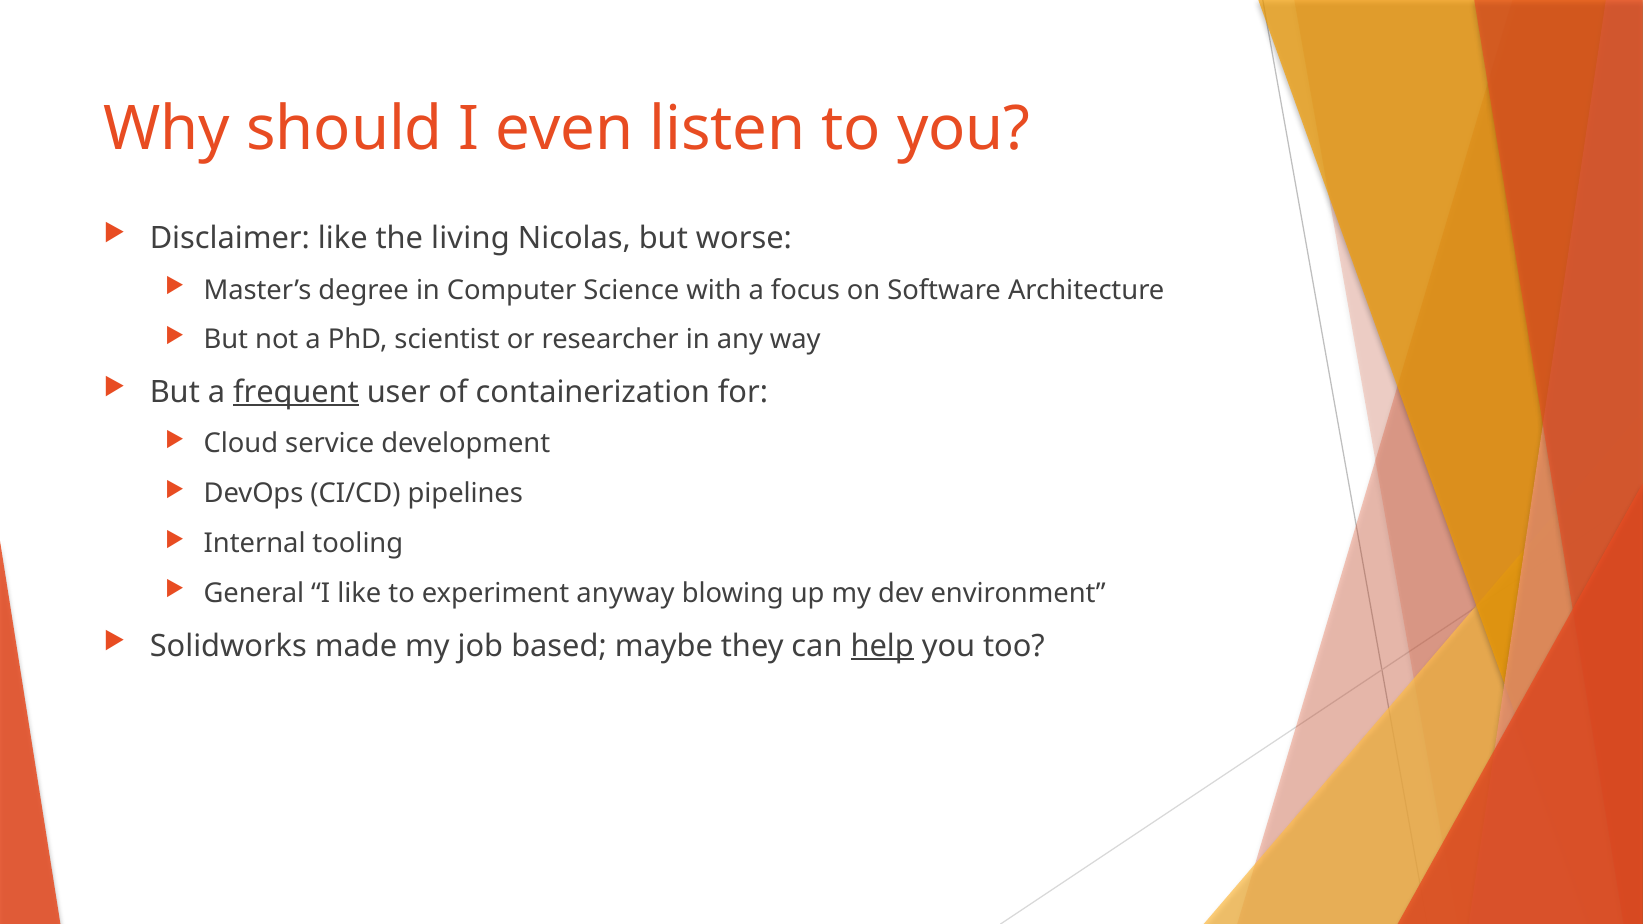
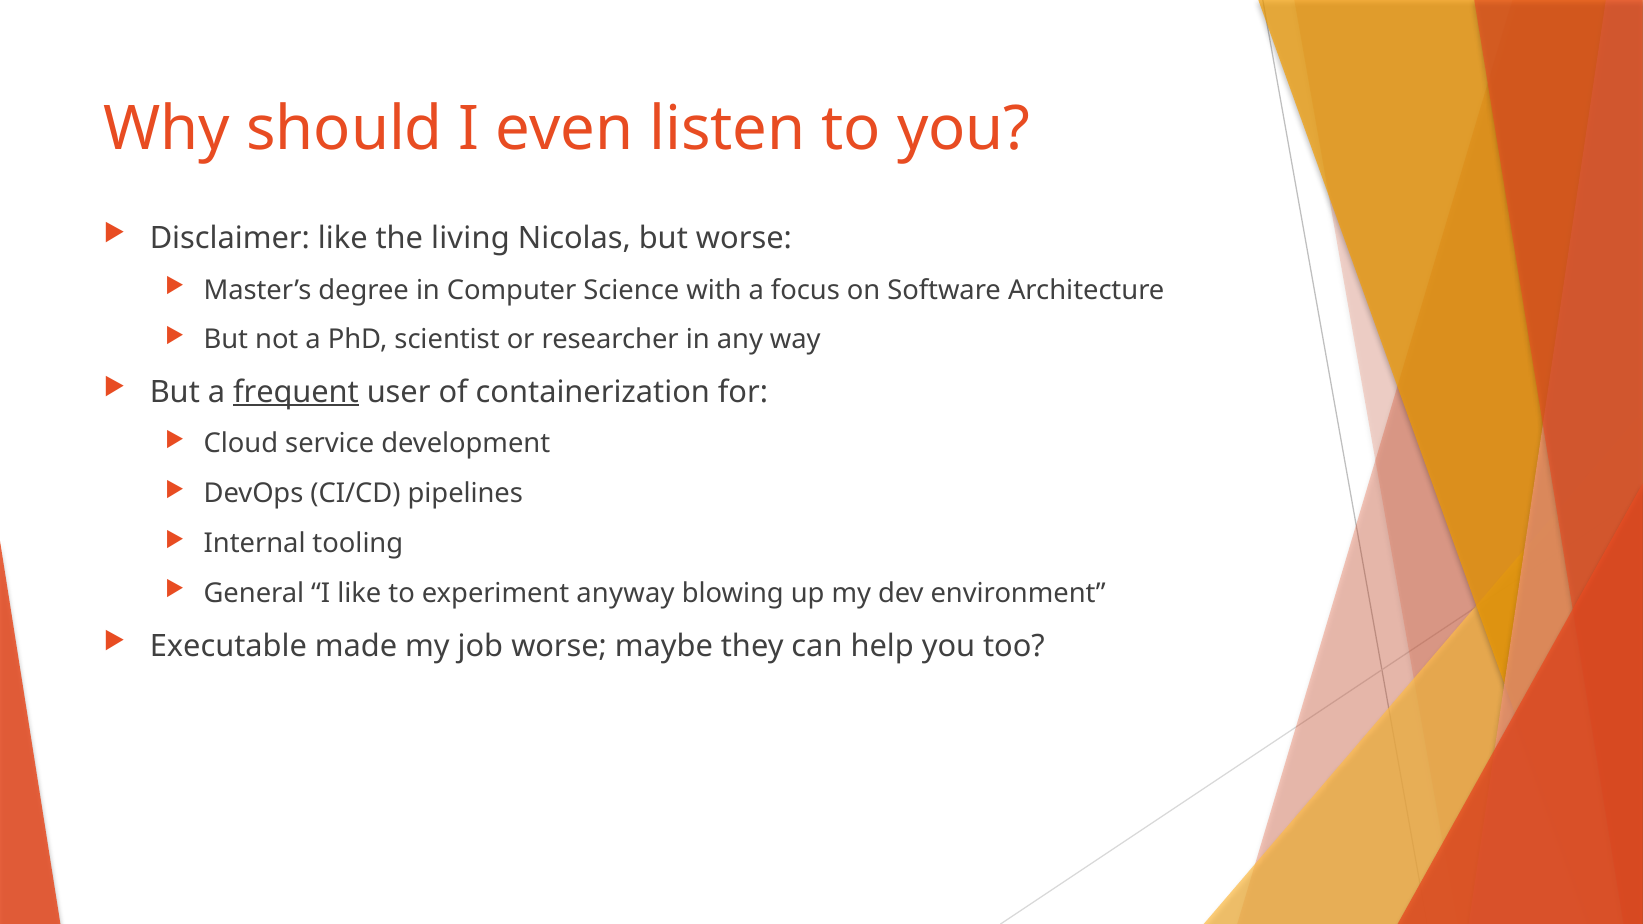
Solidworks: Solidworks -> Executable (228, 646)
job based: based -> worse (559, 646)
help underline: present -> none (882, 646)
